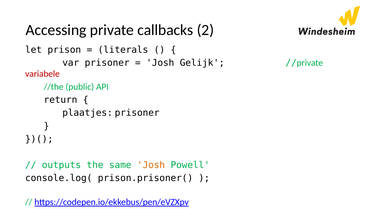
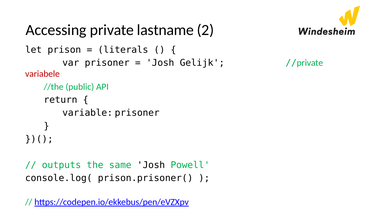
callbacks: callbacks -> lastname (165, 30)
plaatjes: plaatjes -> variable (88, 113)
Josh colour: orange -> black (151, 165)
